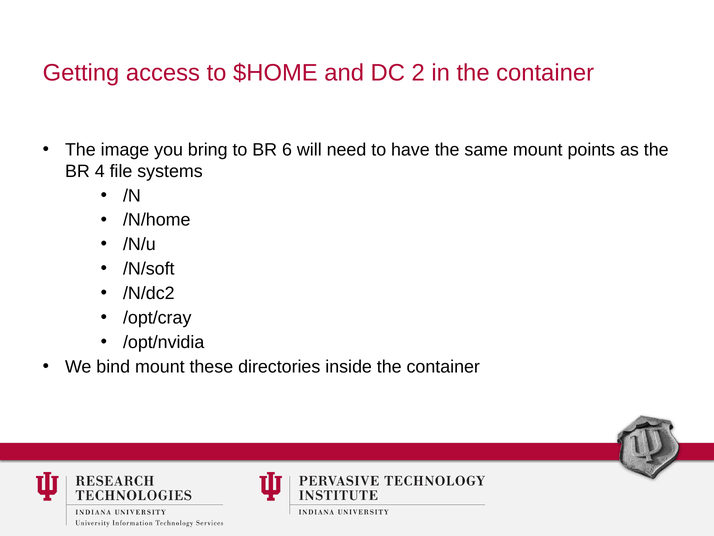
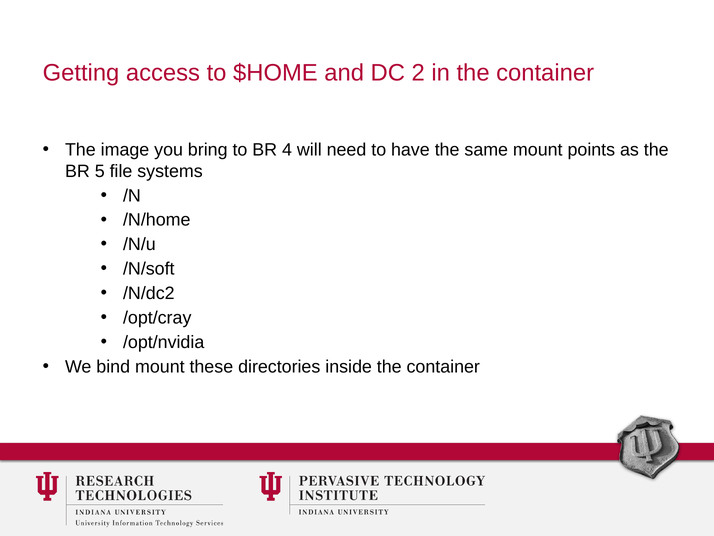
6: 6 -> 4 (287, 150)
4: 4 -> 5 (100, 171)
